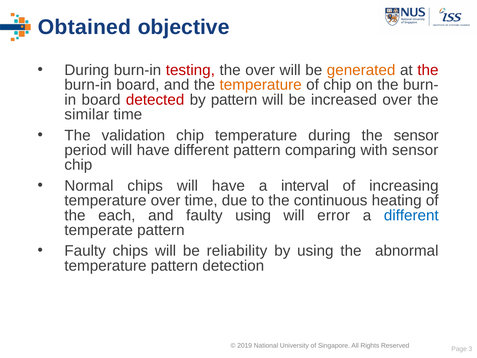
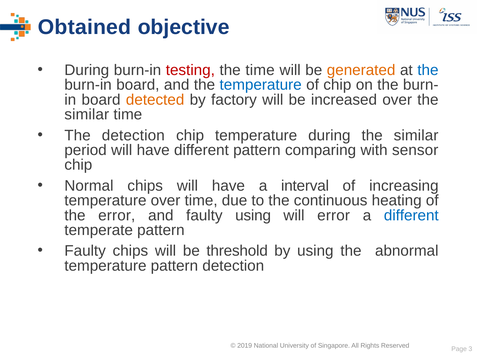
the over: over -> time (260, 70)
the colour: red -> blue (428, 70)
temperature colour: orange -> blue (261, 85)
detected colour: red -> orange (155, 100)
by pattern: pattern -> factory (234, 100)
The validation: validation -> detection (133, 135)
during the sensor: sensor -> similar (416, 135)
the each: each -> error (117, 215)
reliability: reliability -> threshold (237, 251)
